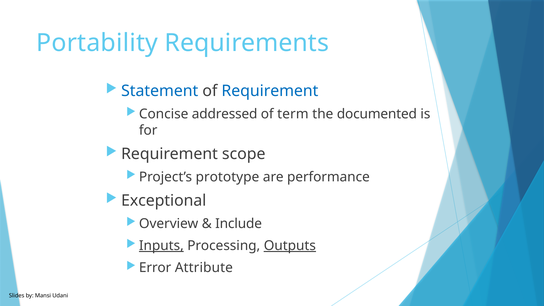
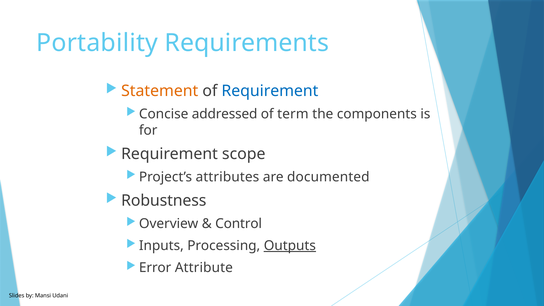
Statement colour: blue -> orange (160, 91)
documented: documented -> components (377, 114)
prototype: prototype -> attributes (227, 177)
performance: performance -> documented (328, 177)
Exceptional: Exceptional -> Robustness (164, 201)
Include: Include -> Control (239, 224)
Inputs underline: present -> none (161, 246)
